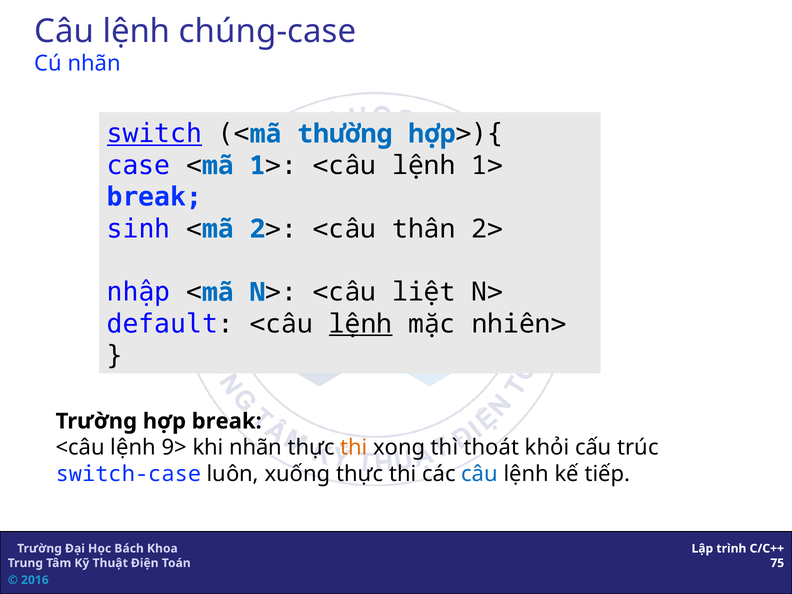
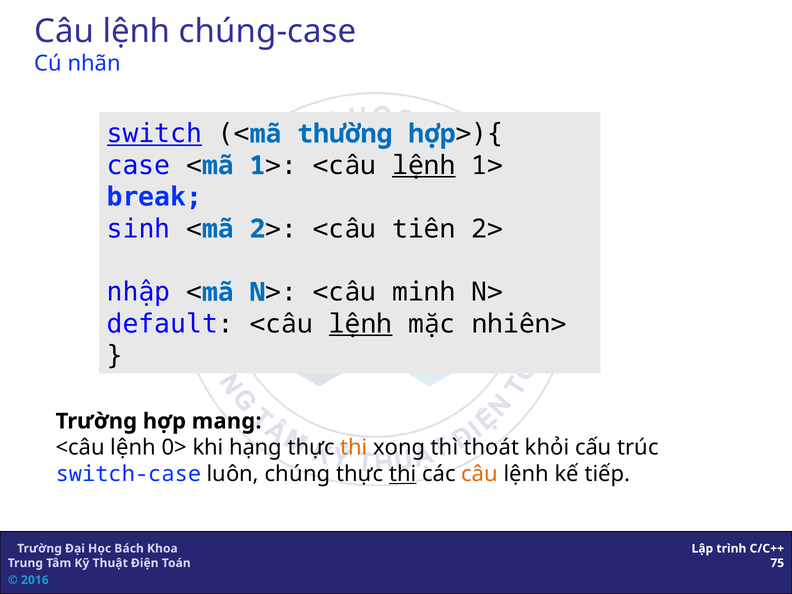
lệnh underline: none -> present (424, 165)
thân: thân -> tiên (424, 229)
liệt: liệt -> minh (424, 292)
hợp break: break -> mang (227, 421)
9>: 9> -> 0> (174, 448)
khi nhãn: nhãn -> hạng (256, 448)
xuống: xuống -> chúng (298, 474)
thi underline: none -> present (403, 474)
câu colour: blue -> orange (480, 474)
